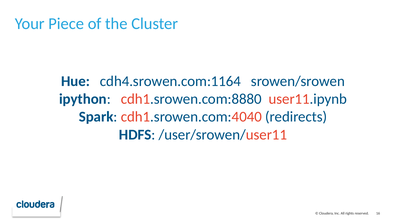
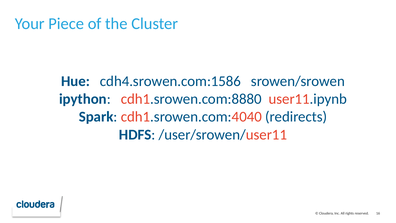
cdh4.srowen.com:1164: cdh4.srowen.com:1164 -> cdh4.srowen.com:1586 (170, 81)
